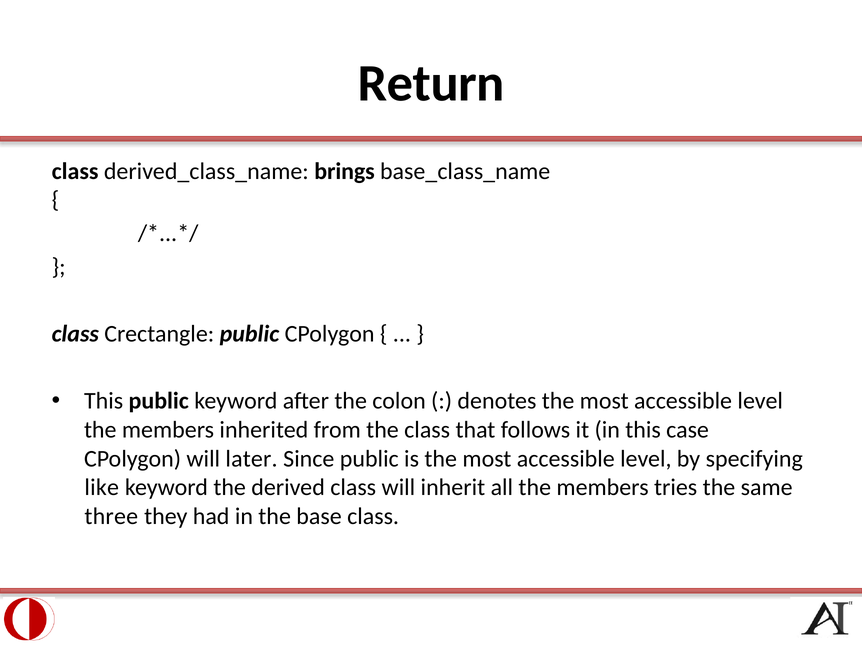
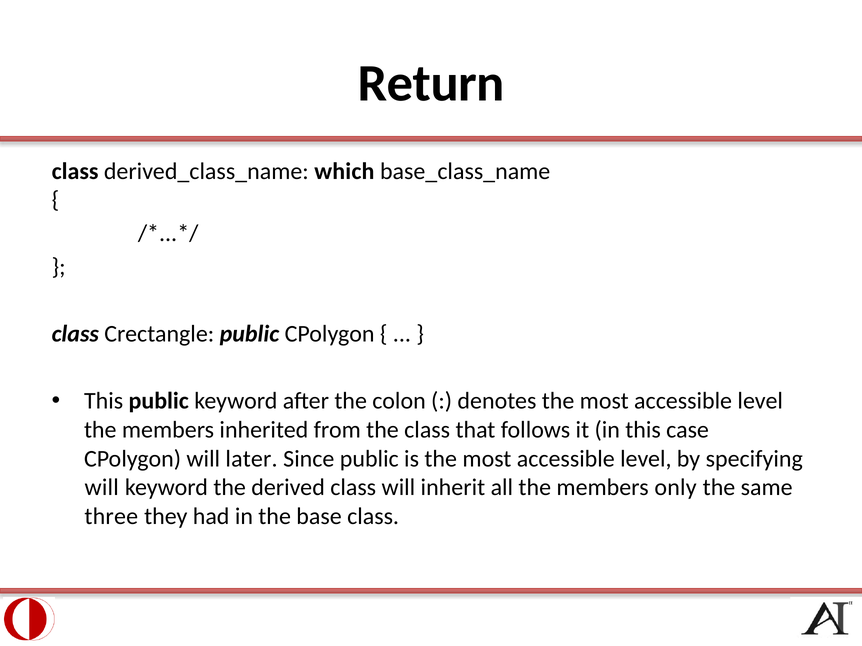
brings: brings -> which (344, 171)
like: like -> will (102, 488)
tries: tries -> only (676, 488)
